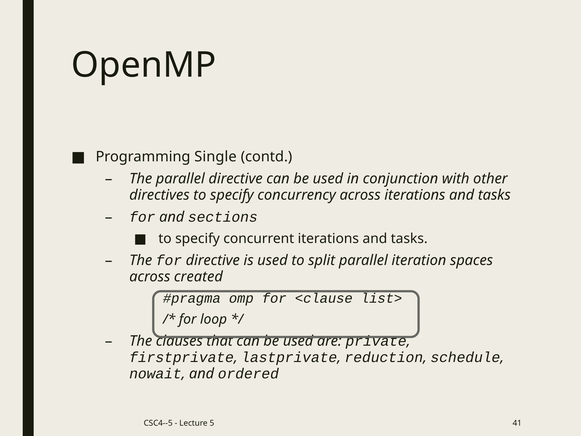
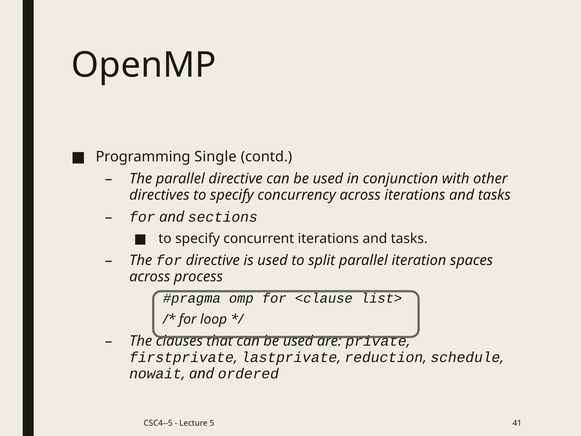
created: created -> process (198, 276)
